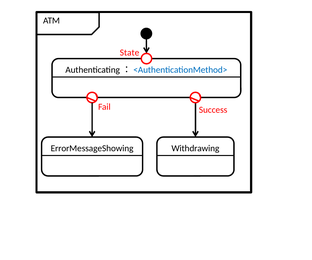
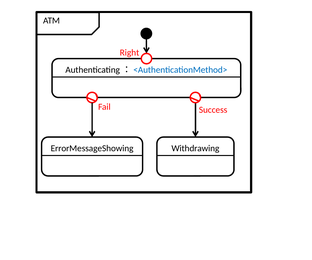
State: State -> Right (129, 53)
